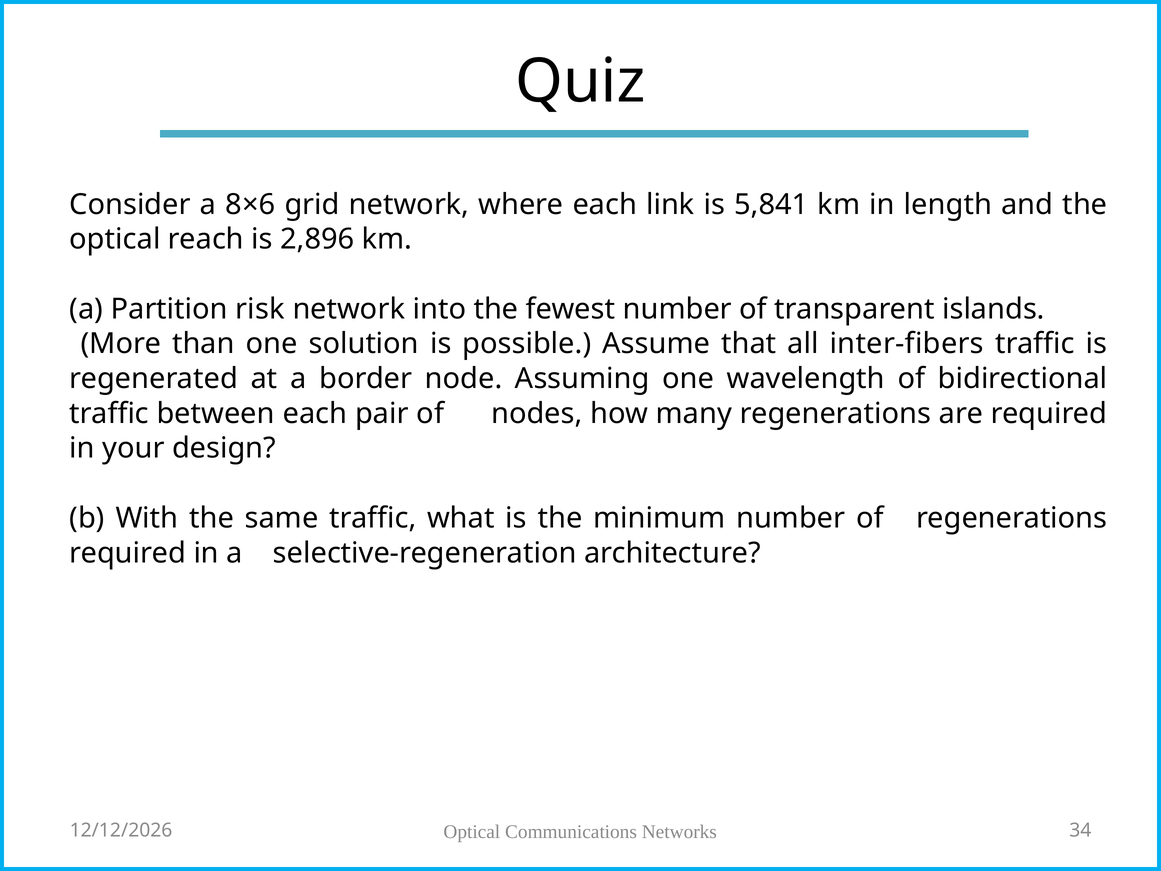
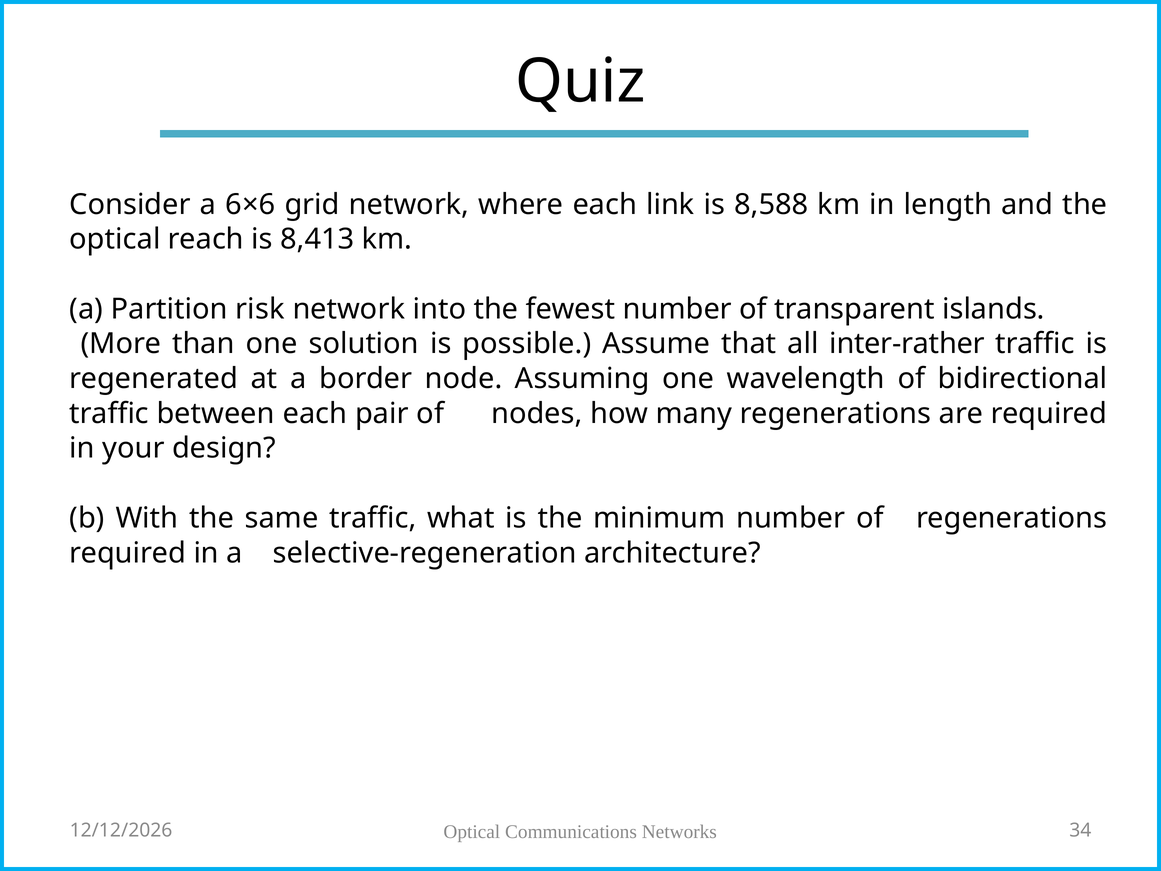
8×6: 8×6 -> 6×6 (250, 204)
5,841: 5,841 -> 8,588 (771, 204)
2,896: 2,896 -> 8,413 (317, 239)
inter-fibers: inter-fibers -> inter-rather (907, 344)
